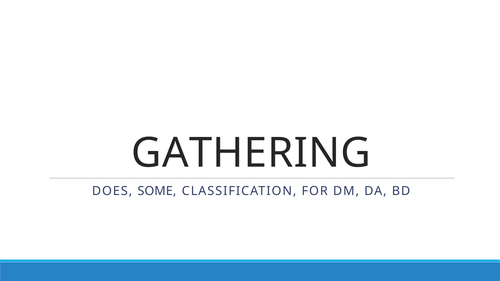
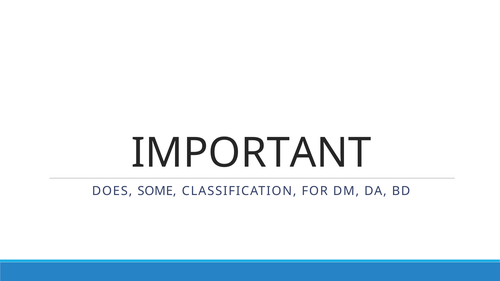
GATHERING: GATHERING -> IMPORTANT (251, 153)
